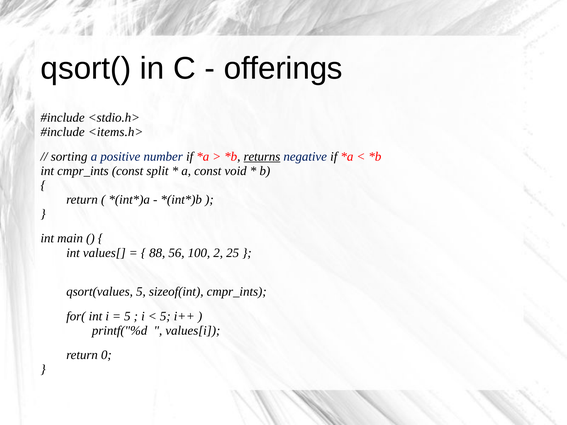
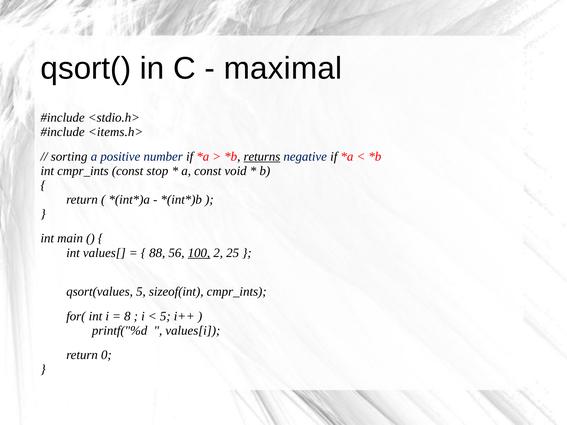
offerings: offerings -> maximal (283, 68)
split: split -> stop (157, 171)
100 underline: none -> present (199, 253)
5: 5 -> 8 (127, 316)
